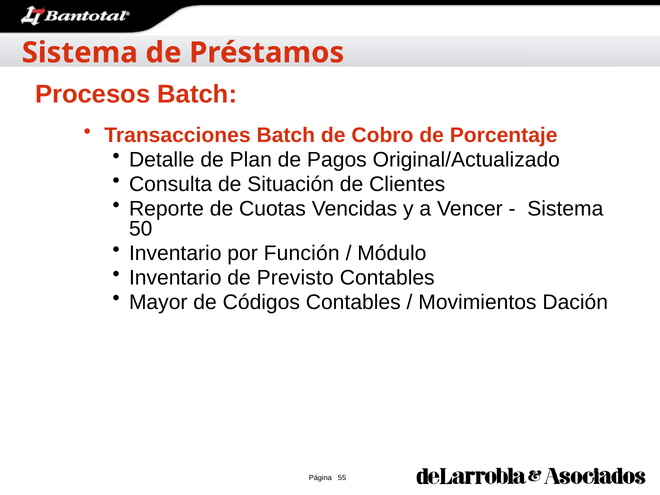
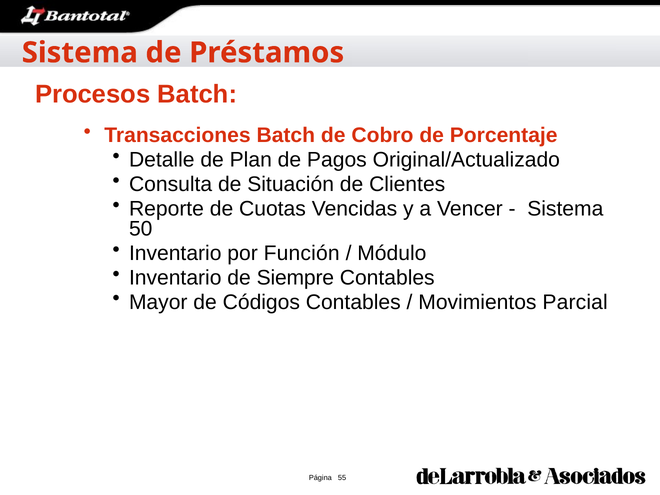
Previsto: Previsto -> Siempre (295, 278)
Dación: Dación -> Parcial (575, 302)
